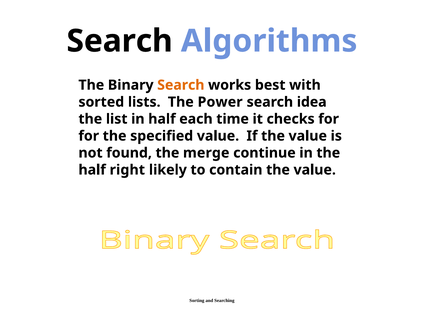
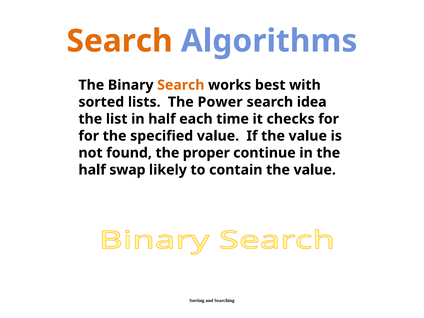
Search colour: black -> orange (120, 41)
merge: merge -> proper (206, 153)
right: right -> swap (127, 170)
